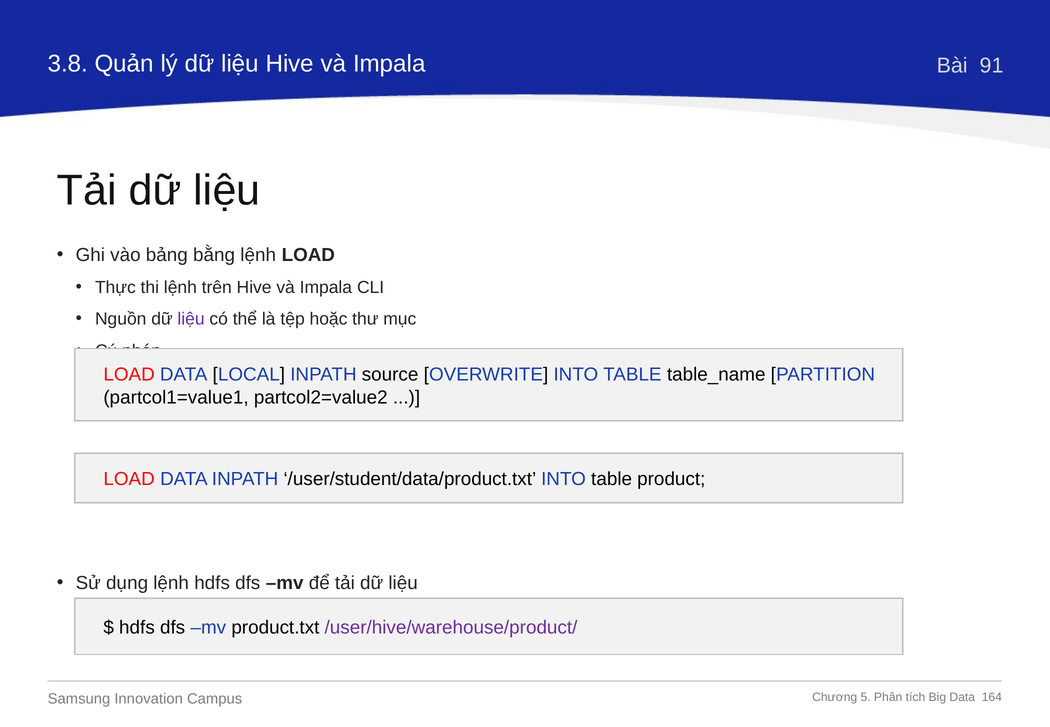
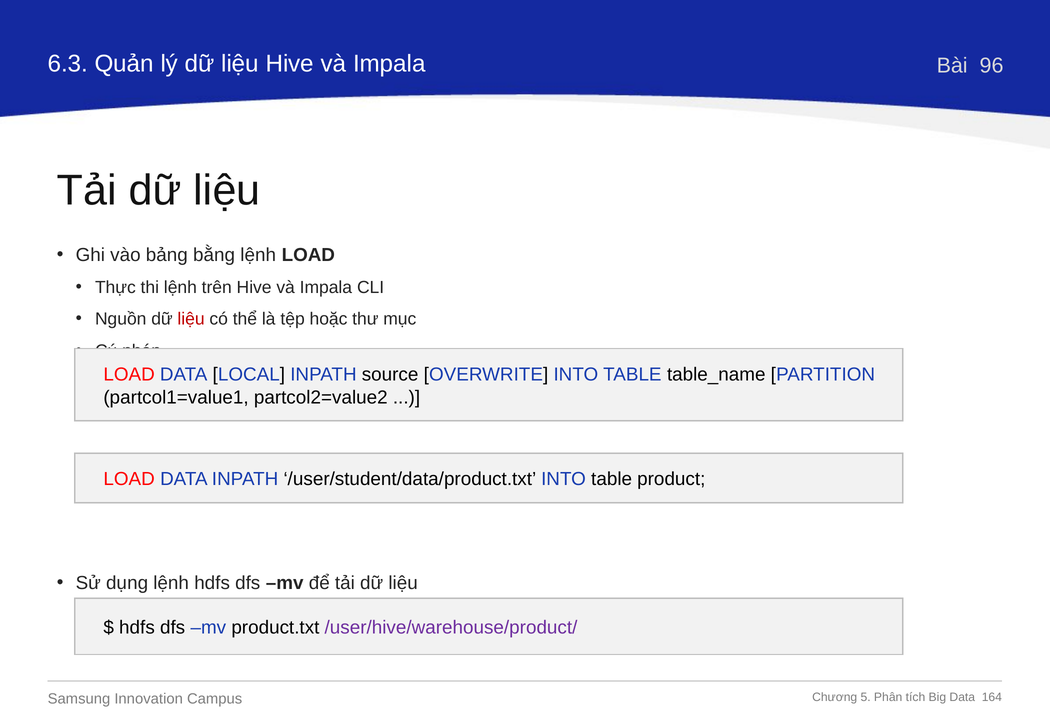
3.8: 3.8 -> 6.3 (68, 64)
91: 91 -> 96 (992, 66)
liệu colour: purple -> red (191, 319)
